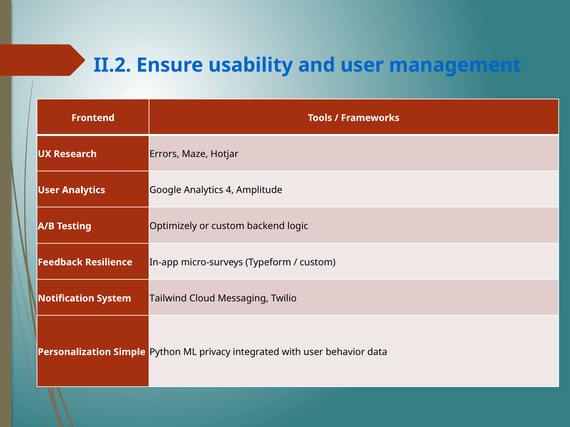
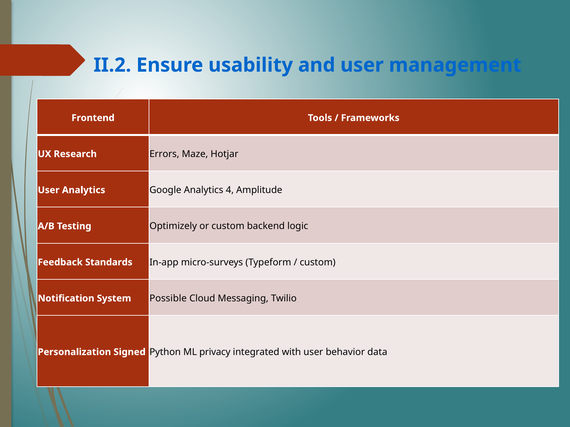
Resilience: Resilience -> Standards (109, 263)
Tailwind: Tailwind -> Possible (168, 299)
Simple: Simple -> Signed (130, 352)
